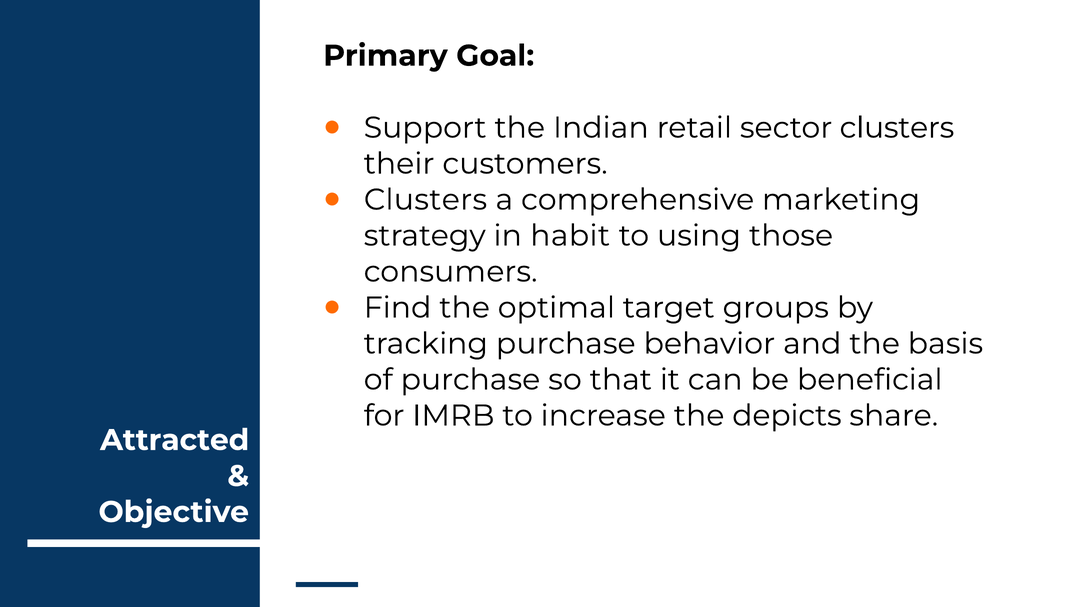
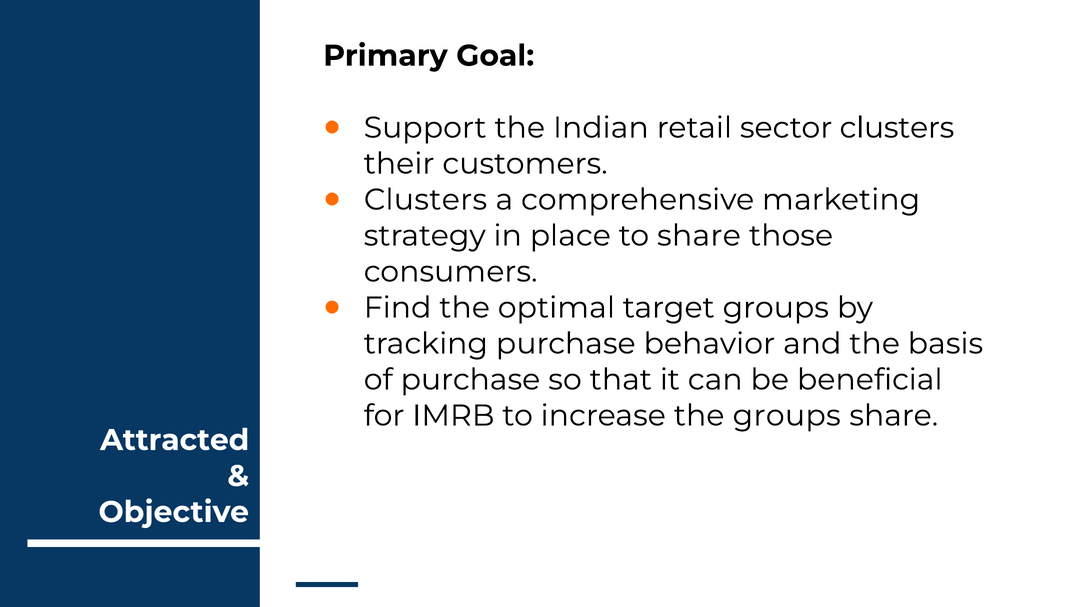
habit: habit -> place (570, 236)
to using: using -> share (699, 236)
the depicts: depicts -> groups (787, 416)
